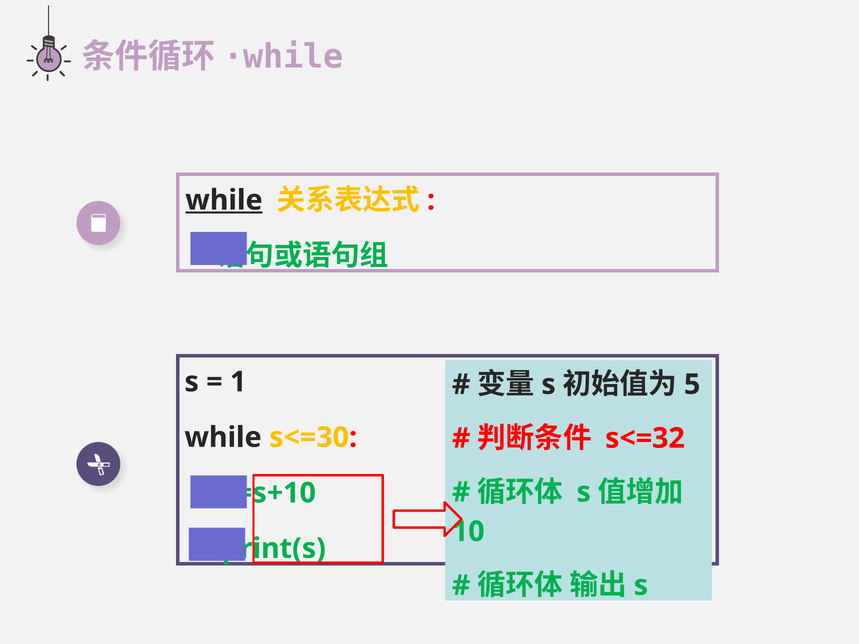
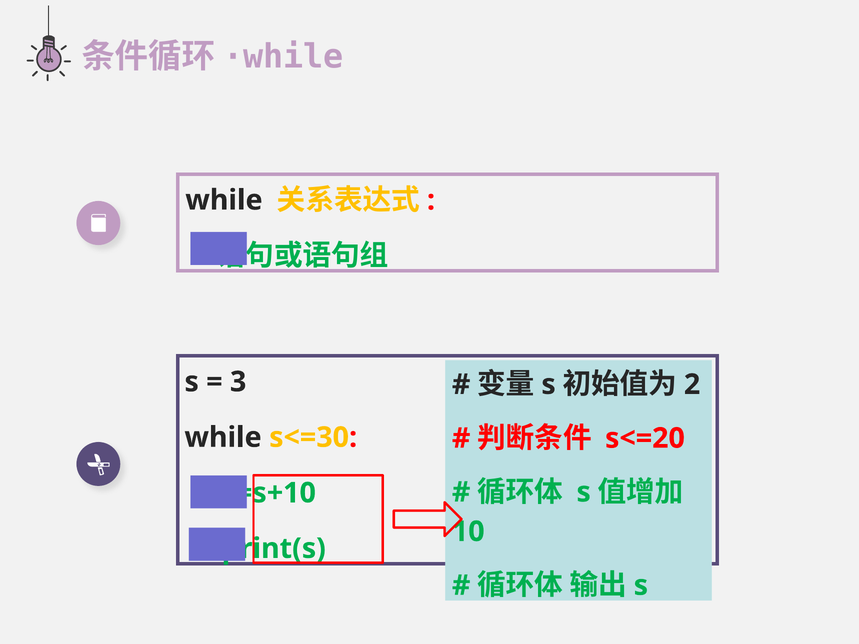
while underline: present -> none (224, 200)
1: 1 -> 3 (238, 382)
5: 5 -> 2 (692, 385)
s<=32: s<=32 -> s<=20 (645, 438)
